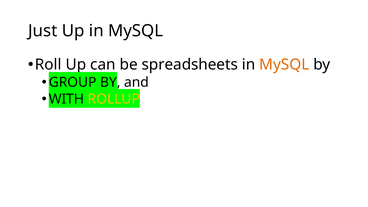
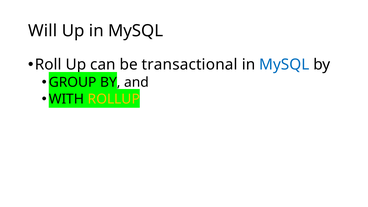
Just: Just -> Will (43, 31)
spreadsheets: spreadsheets -> transactional (190, 65)
MySQL colour: orange -> blue (284, 65)
